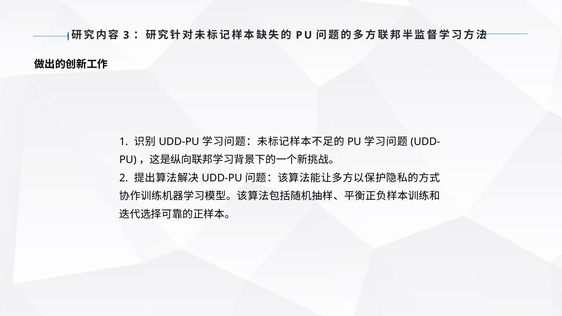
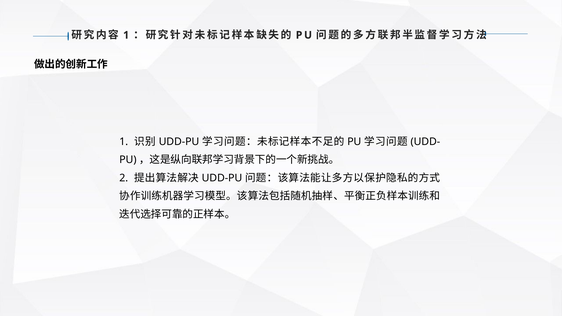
3: 3 -> 1 (126, 35)
